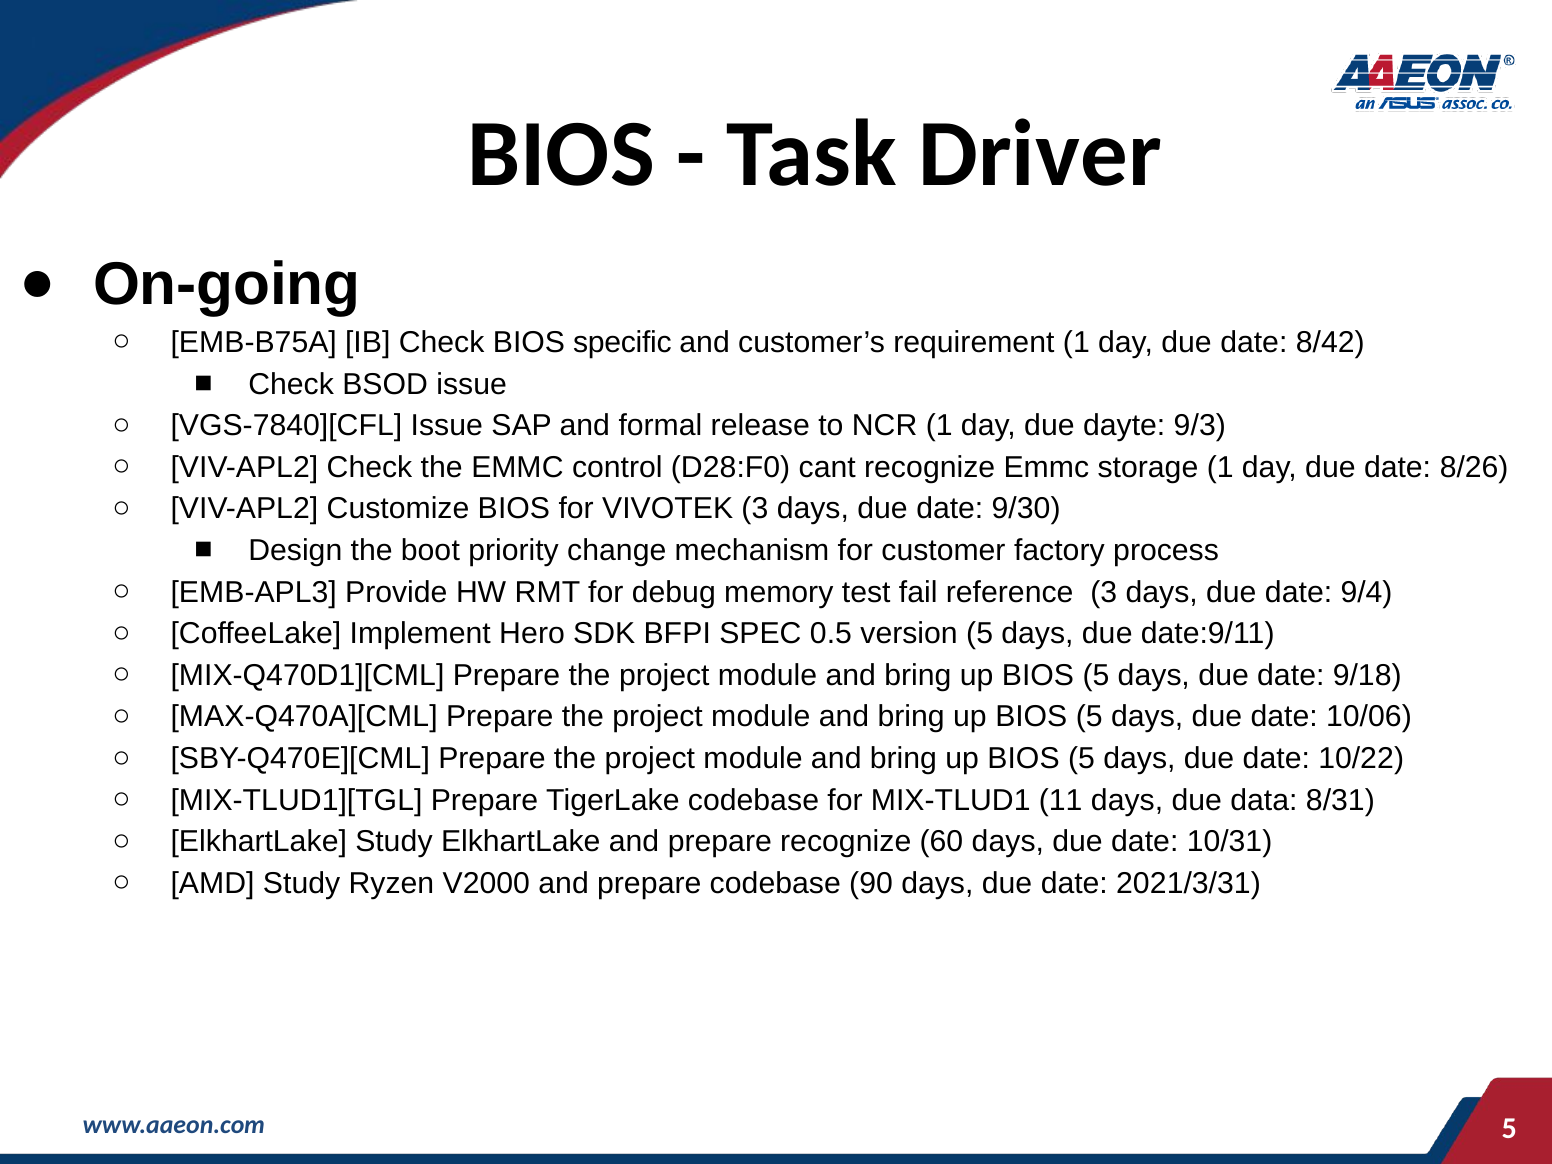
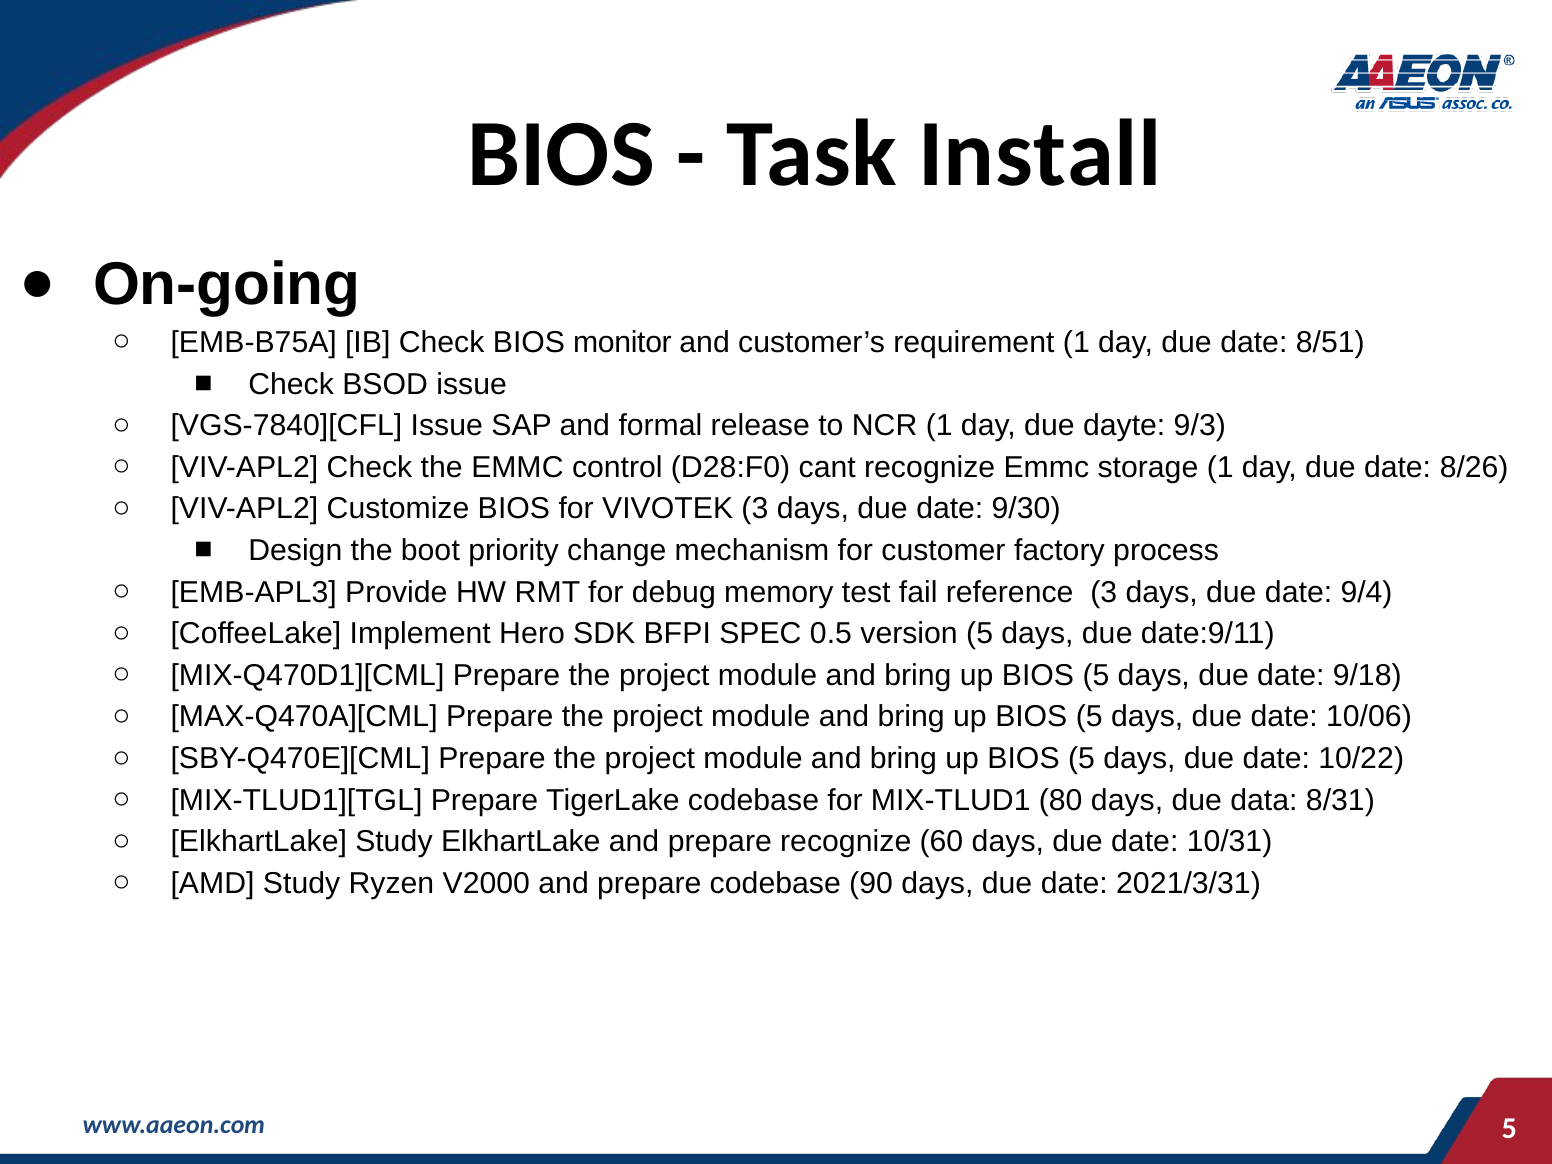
Driver: Driver -> Install (1040, 154)
specific: specific -> monitor (622, 343)
8/42: 8/42 -> 8/51 (1330, 343)
11: 11 -> 80 (1061, 800)
